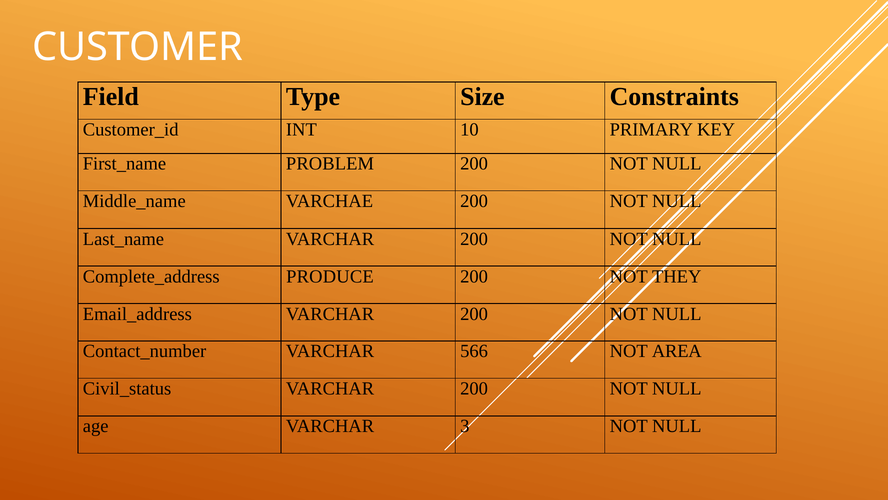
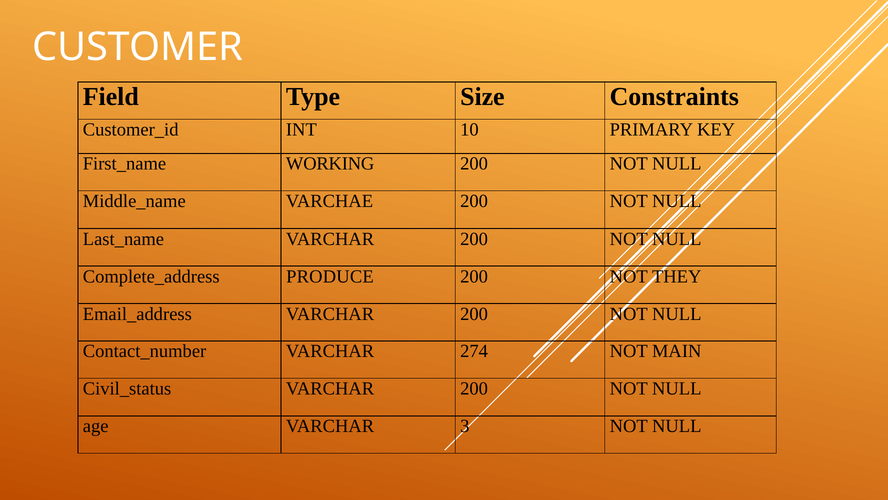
PROBLEM: PROBLEM -> WORKING (330, 164)
566: 566 -> 274 (474, 351)
AREA: AREA -> MAIN (677, 351)
